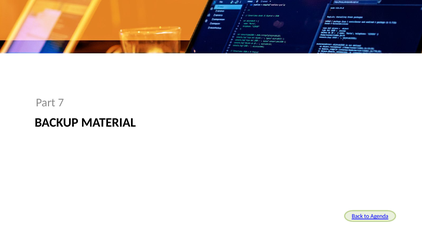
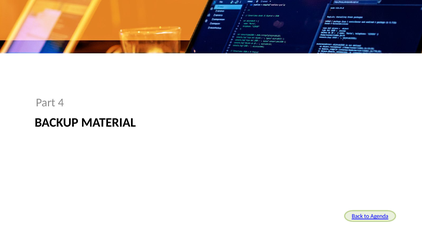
7: 7 -> 4 (61, 102)
